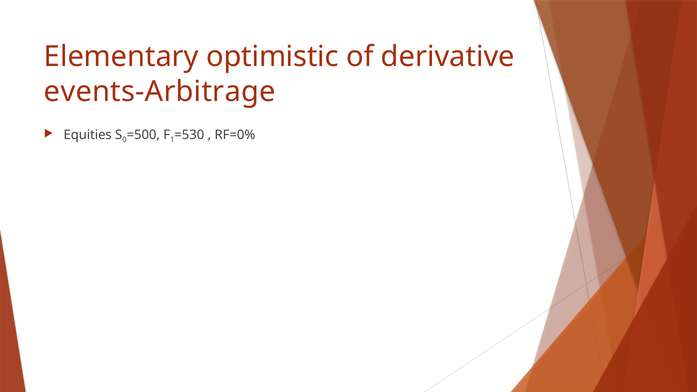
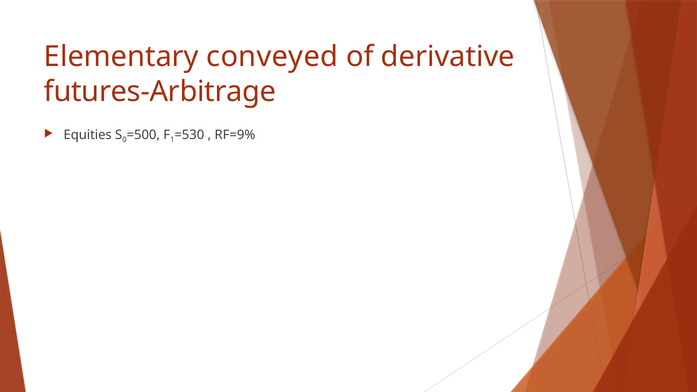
optimistic: optimistic -> conveyed (272, 57)
events-Arbitrage: events-Arbitrage -> futures-Arbitrage (160, 92)
RF=0%: RF=0% -> RF=9% (235, 135)
